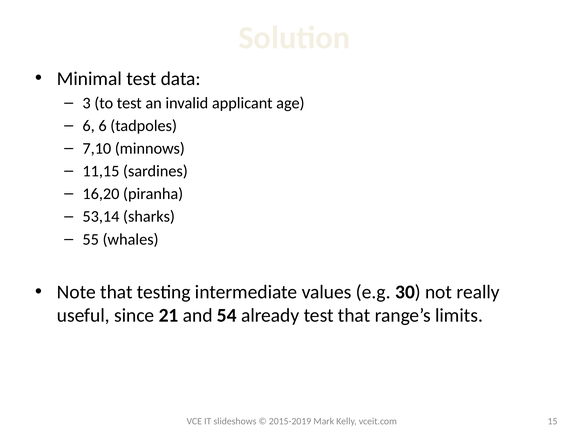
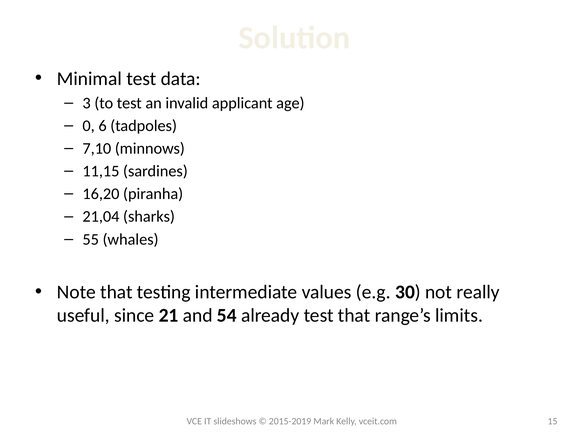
6: 6 -> 0 (89, 126)
53,14: 53,14 -> 21,04 (101, 217)
